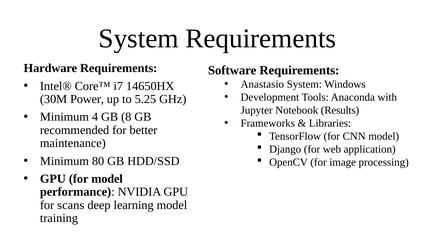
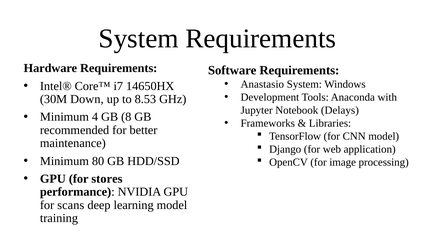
Power: Power -> Down (87, 99)
5.25: 5.25 -> 8.53 (145, 99)
Results: Results -> Delays (340, 110)
for model: model -> stores (107, 179)
